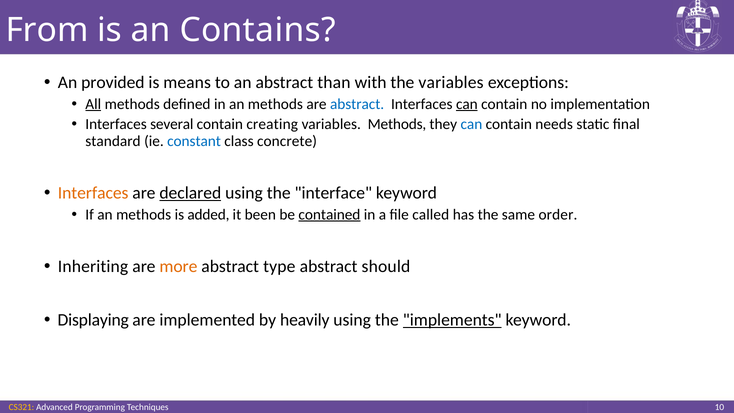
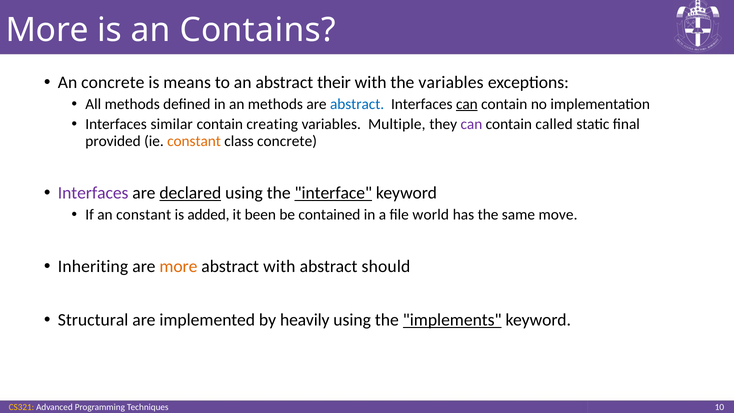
From: From -> More (47, 30)
An provided: provided -> concrete (113, 82)
than: than -> their (334, 82)
All underline: present -> none (93, 104)
several: several -> similar (172, 124)
variables Methods: Methods -> Multiple (397, 124)
can colour: blue -> purple (471, 124)
needs: needs -> called (554, 124)
standard: standard -> provided (113, 141)
constant colour: blue -> orange (194, 141)
Interfaces colour: orange -> purple (93, 193)
interface underline: none -> present (333, 193)
If an methods: methods -> constant (144, 214)
contained underline: present -> none (329, 214)
called: called -> world (431, 214)
order: order -> move (558, 214)
abstract type: type -> with (279, 266)
Displaying: Displaying -> Structural (93, 320)
